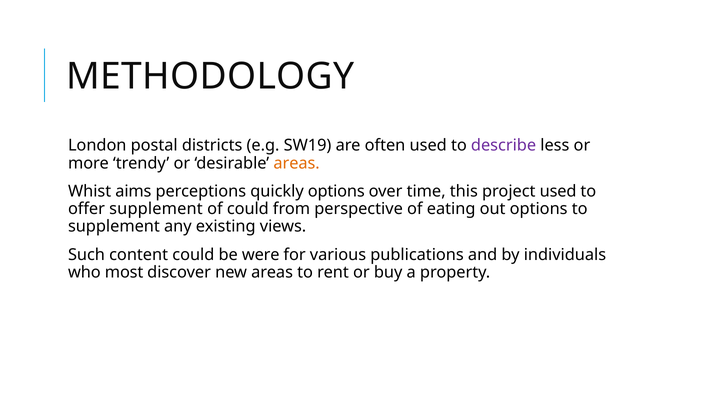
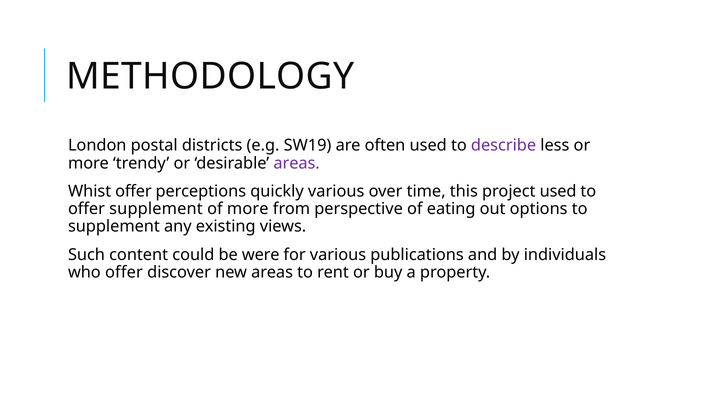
areas colour: orange -> purple (297, 163)
Whist aims: aims -> offer (133, 191)
quickly options: options -> various (336, 191)
of could: could -> more (248, 209)
who most: most -> offer (124, 272)
